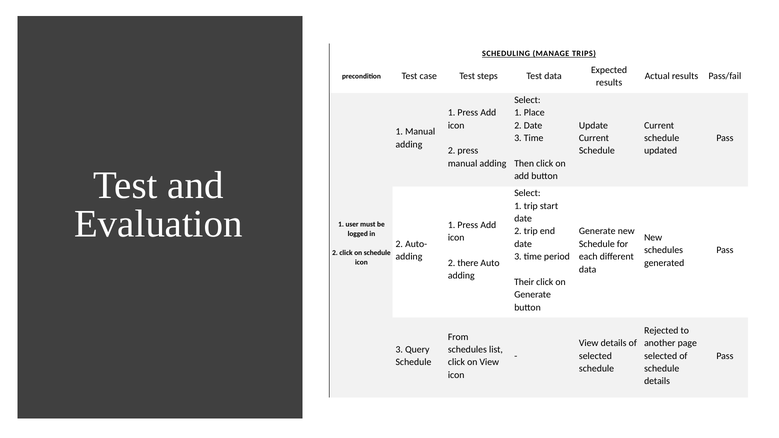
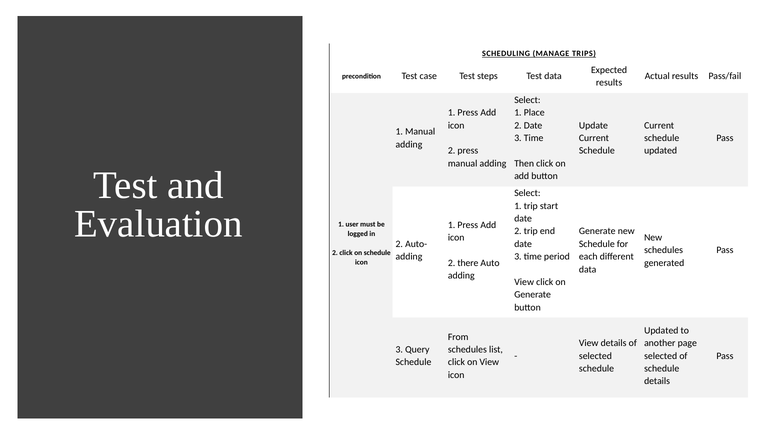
Their: Their -> View (524, 282)
Rejected: Rejected -> Updated (661, 331)
